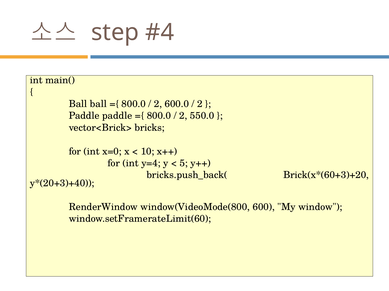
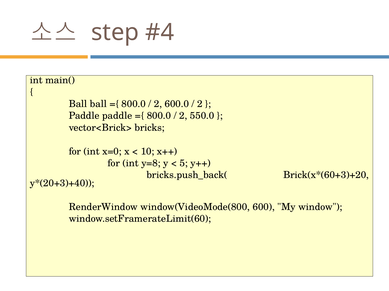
y=4: y=4 -> y=8 (151, 164)
